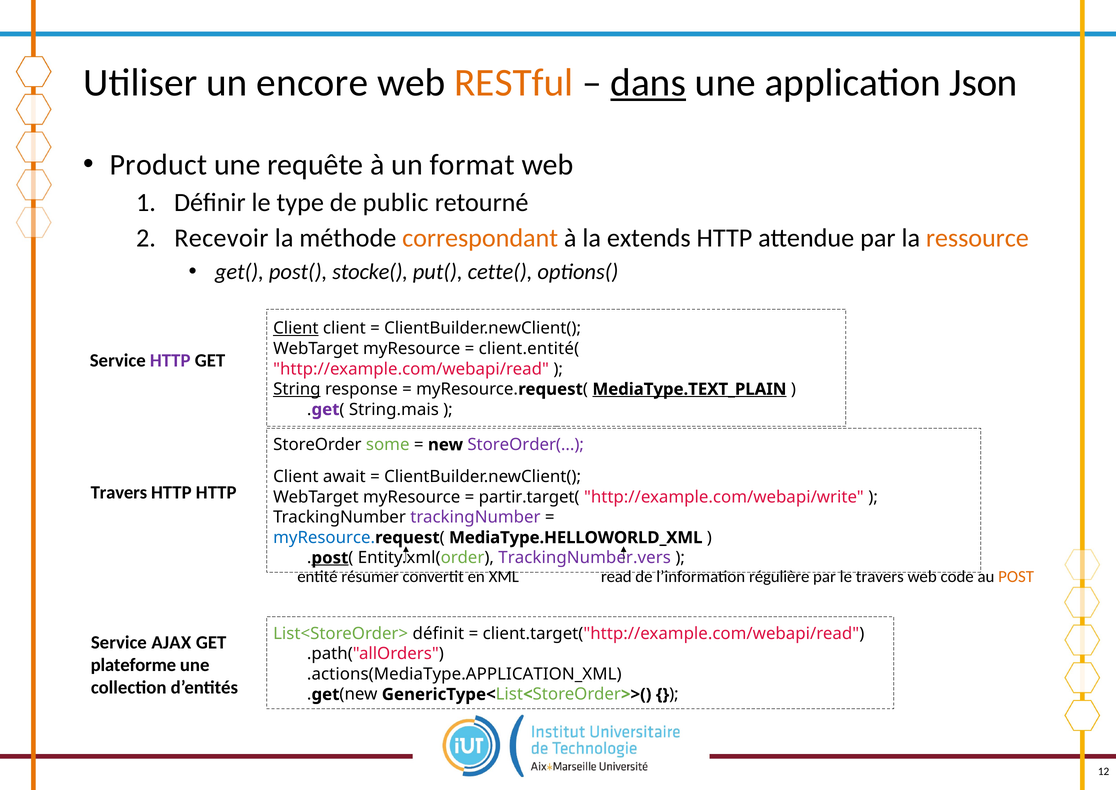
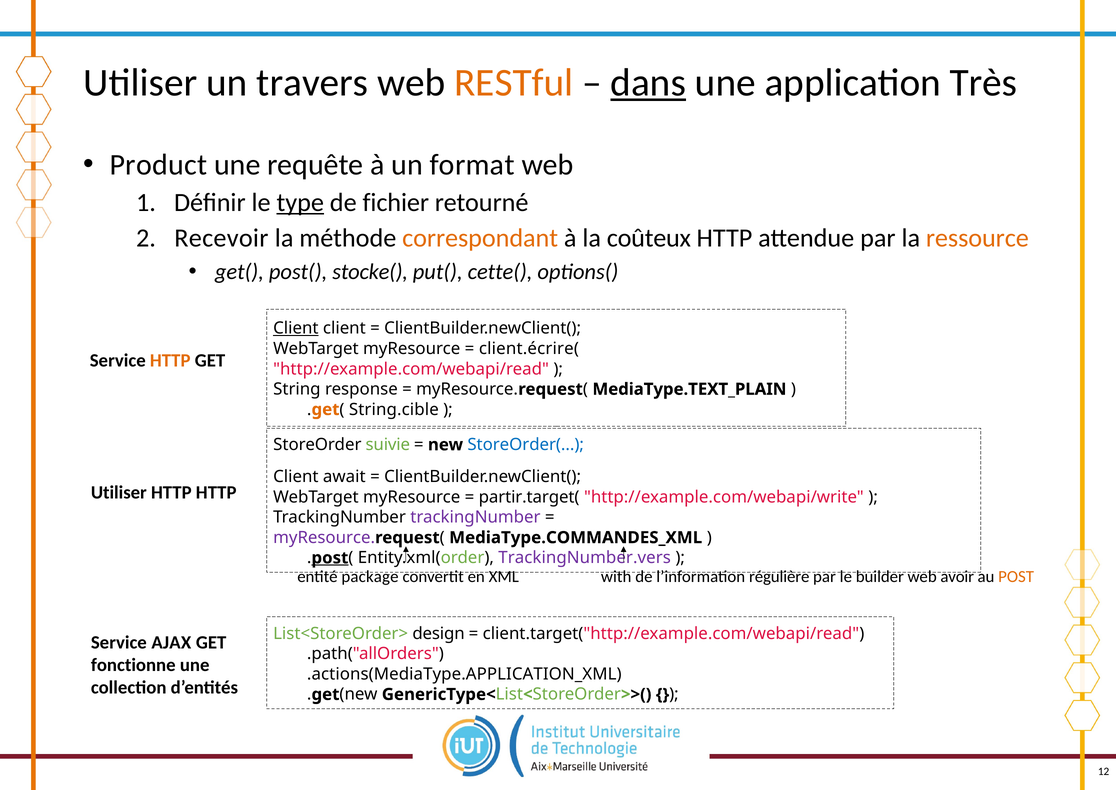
encore: encore -> travers (312, 83)
Json: Json -> Très (983, 83)
type underline: none -> present (300, 202)
public: public -> fichier (396, 202)
extends: extends -> coûteux (649, 238)
client.entité(: client.entité( -> client.écrire( (529, 348)
HTTP colour: purple -> orange (170, 360)
String underline: present -> none (297, 389)
MediaType.TEXT_PLAIN underline: present -> none (689, 389)
get colour: purple -> orange (325, 409)
String.mais: String.mais -> String.cible (394, 409)
some: some -> suivie (388, 444)
StoreOrder( colour: purple -> blue (526, 444)
Travers: Travers -> Utiliser (119, 492)
myResource colour: blue -> purple (324, 537)
MediaType.HELLOWORLD_XML: MediaType.HELLOWORLD_XML -> MediaType.COMMANDES_XML (576, 537)
résumer: résumer -> package (370, 576)
read: read -> with (616, 576)
le travers: travers -> builder (880, 576)
code: code -> avoir (957, 576)
définit: définit -> design (439, 633)
plateforme: plateforme -> fonctionne (133, 665)
